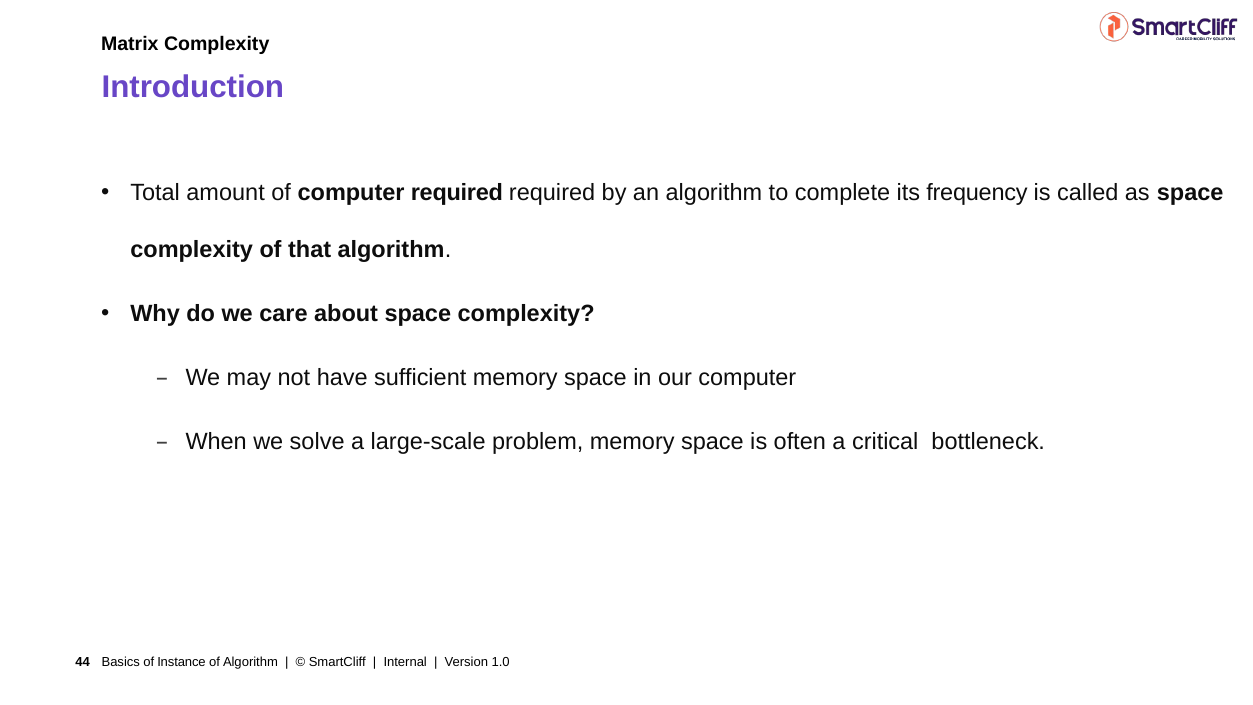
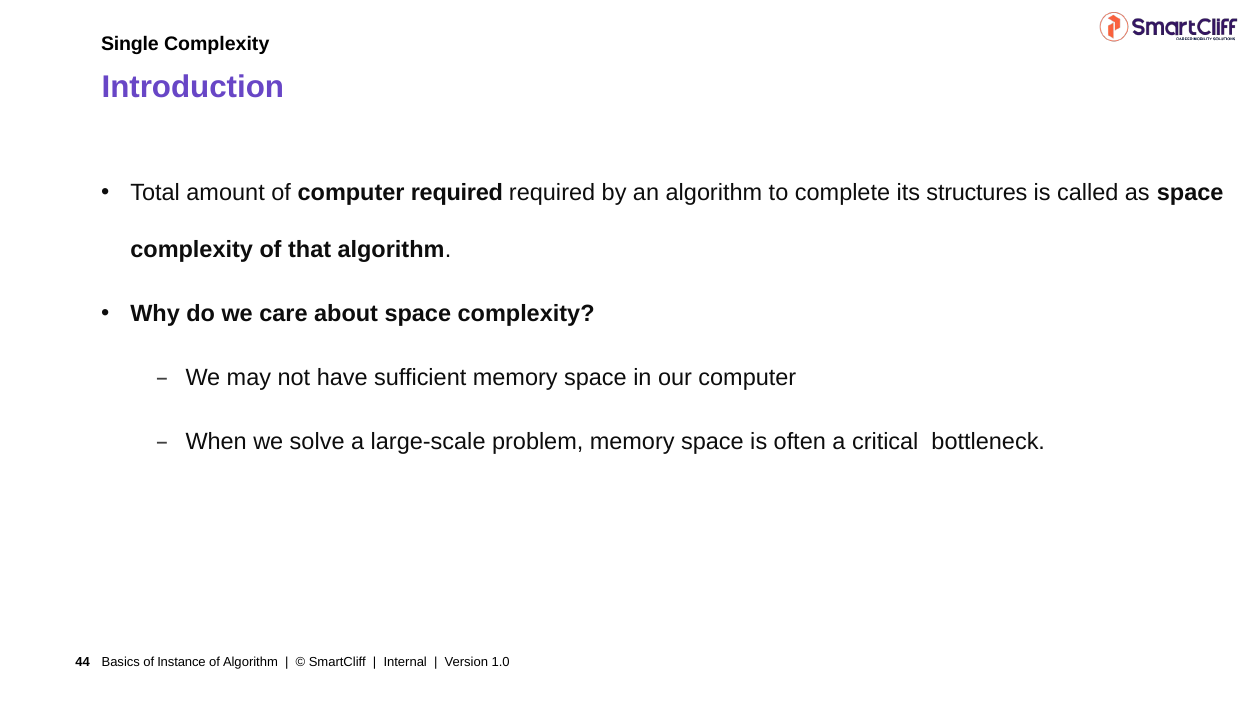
Matrix: Matrix -> Single (130, 44)
frequency: frequency -> structures (977, 193)
